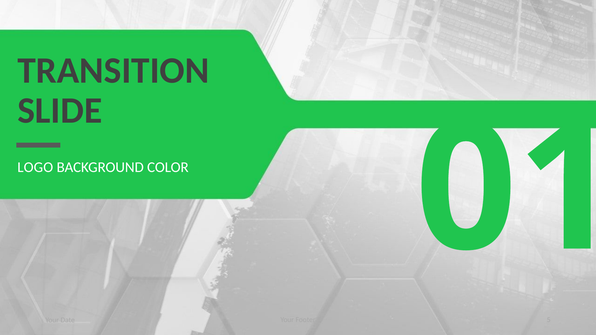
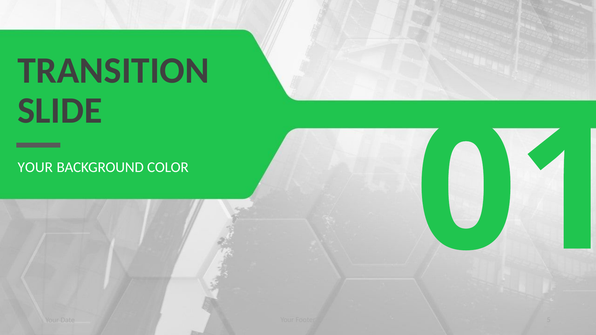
LOGO: LOGO -> YOUR (35, 167)
